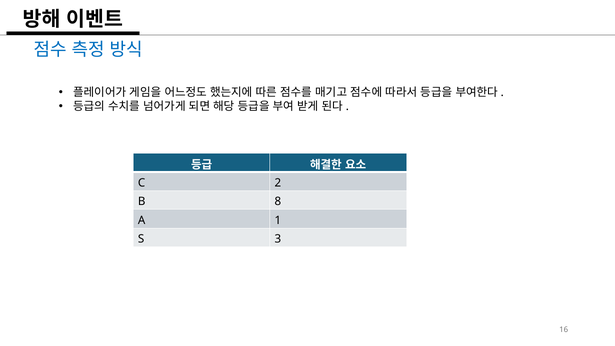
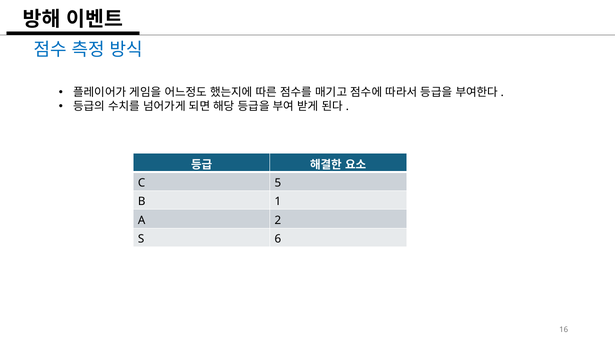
2: 2 -> 5 (278, 183)
8: 8 -> 1 (278, 201)
1: 1 -> 2 (278, 220)
3: 3 -> 6 (278, 239)
